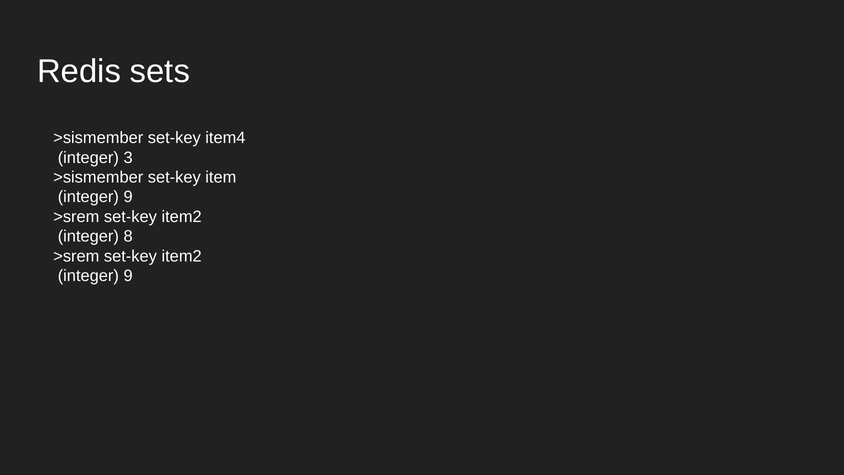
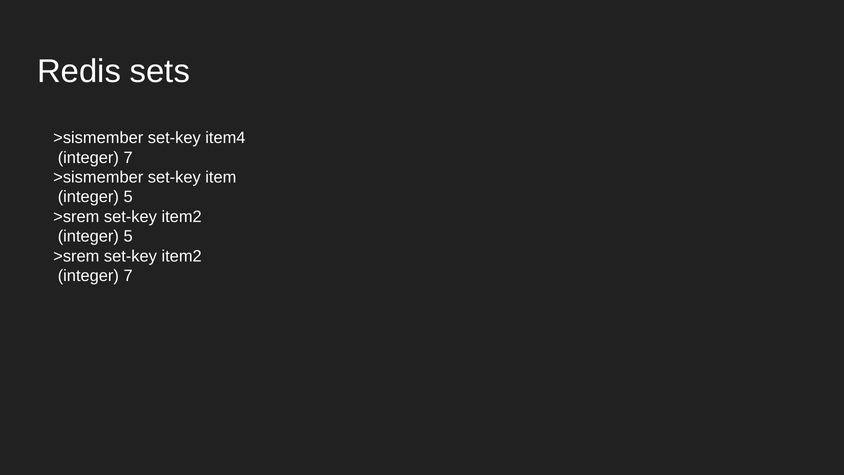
3: 3 -> 7 (128, 158)
9: 9 -> 5 (128, 197)
8: 8 -> 5 (128, 236)
9: 9 -> 7 (128, 276)
